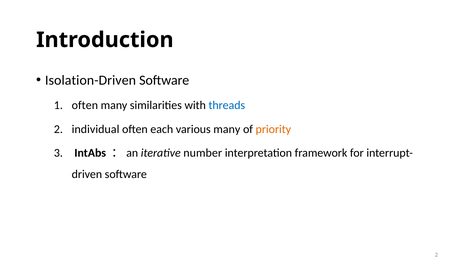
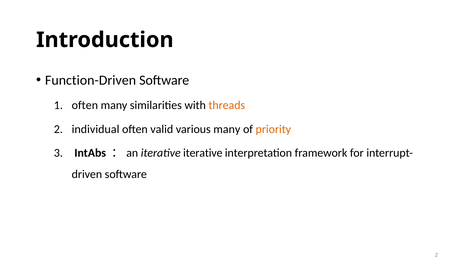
Isolation-Driven: Isolation-Driven -> Function-Driven (91, 80)
threads colour: blue -> orange (227, 105)
each: each -> valid (162, 129)
iterative number: number -> iterative (203, 153)
